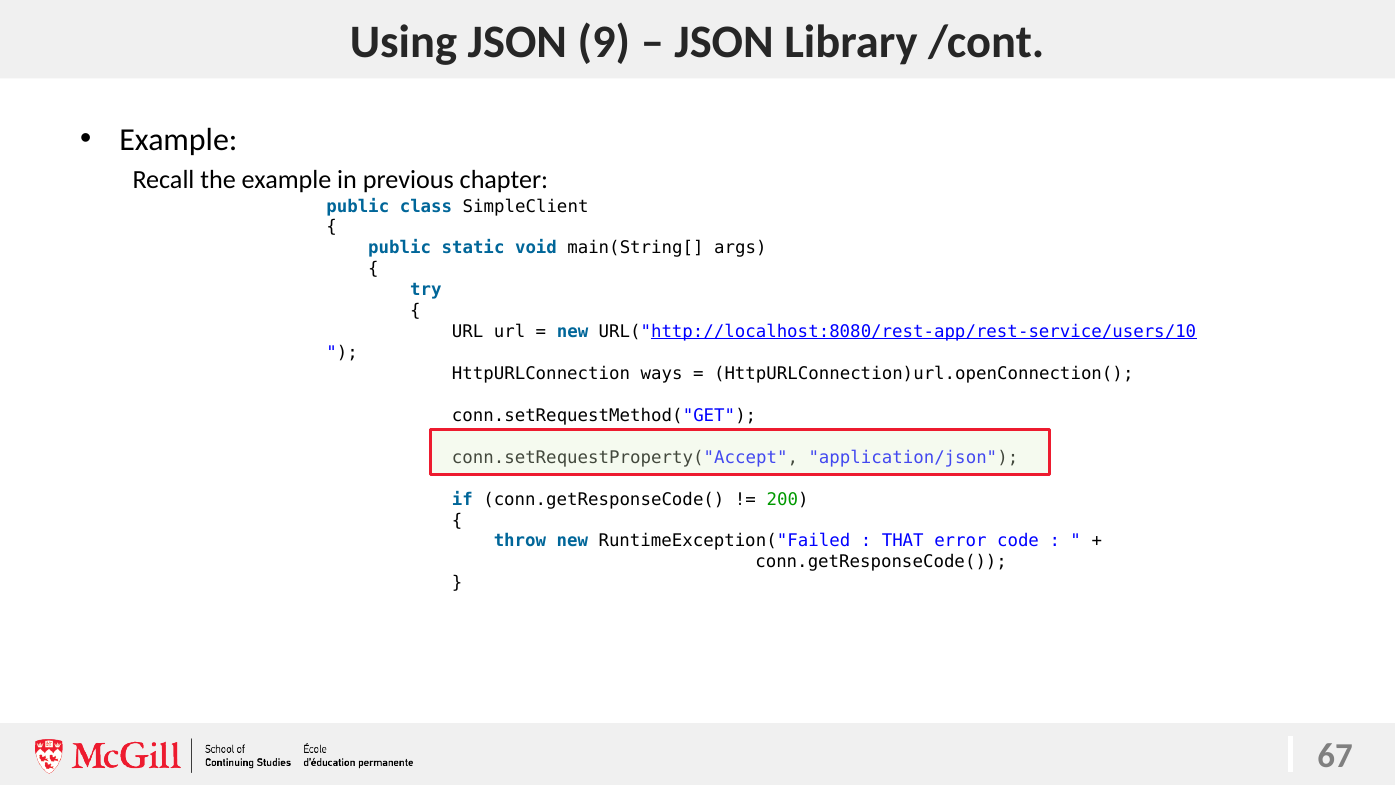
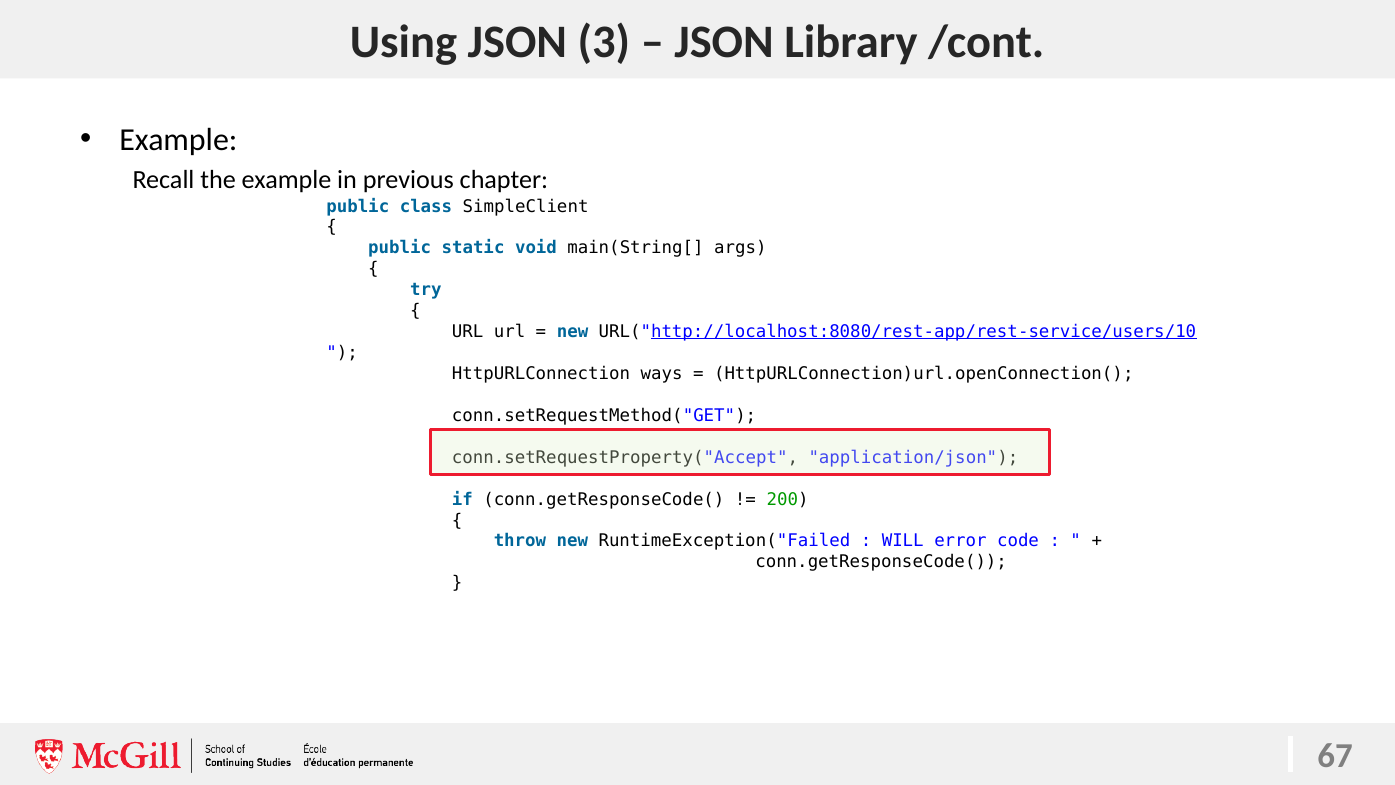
9: 9 -> 3 (604, 42)
THAT: THAT -> WILL (903, 541)
